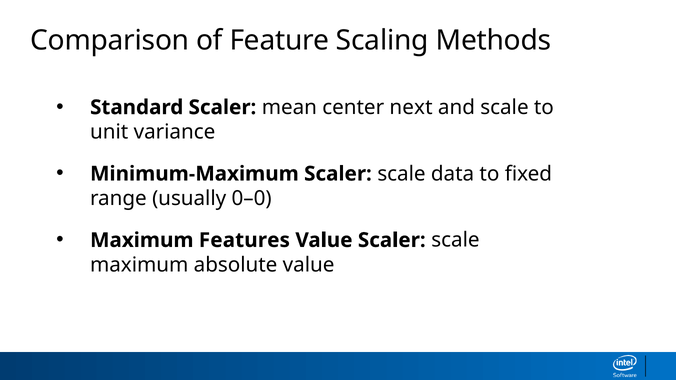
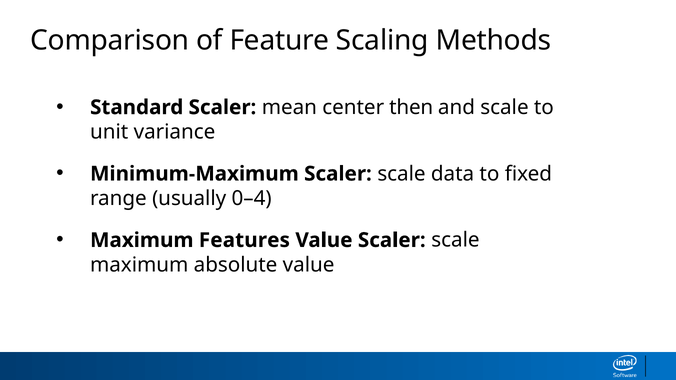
next: next -> then (411, 107)
0–0: 0–0 -> 0–4 (252, 199)
